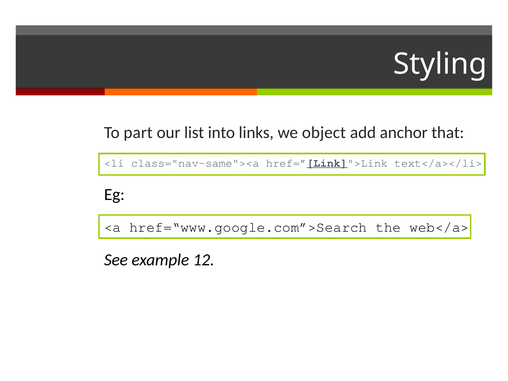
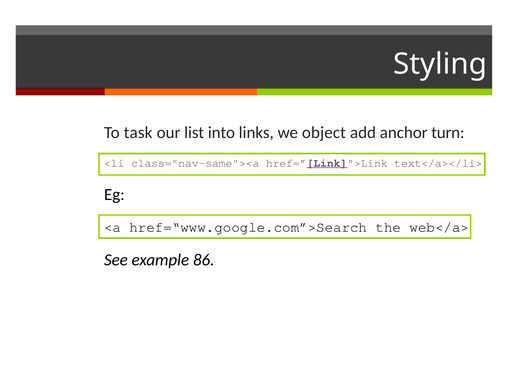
part: part -> task (138, 132)
that: that -> turn (448, 132)
12: 12 -> 86 (204, 260)
